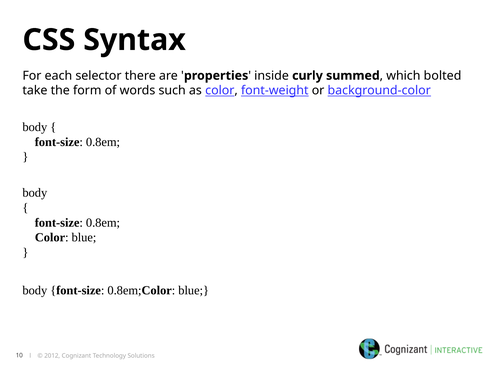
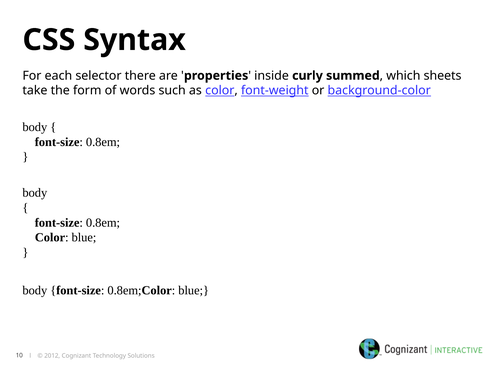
bolted: bolted -> sheets (443, 76)
